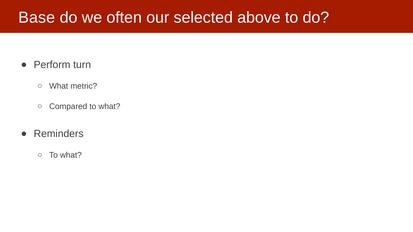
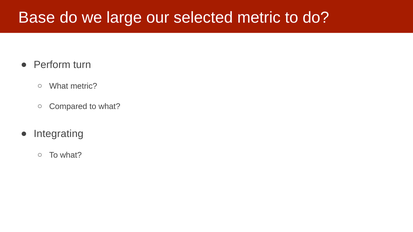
often: often -> large (124, 18)
selected above: above -> metric (259, 18)
Reminders: Reminders -> Integrating (59, 134)
